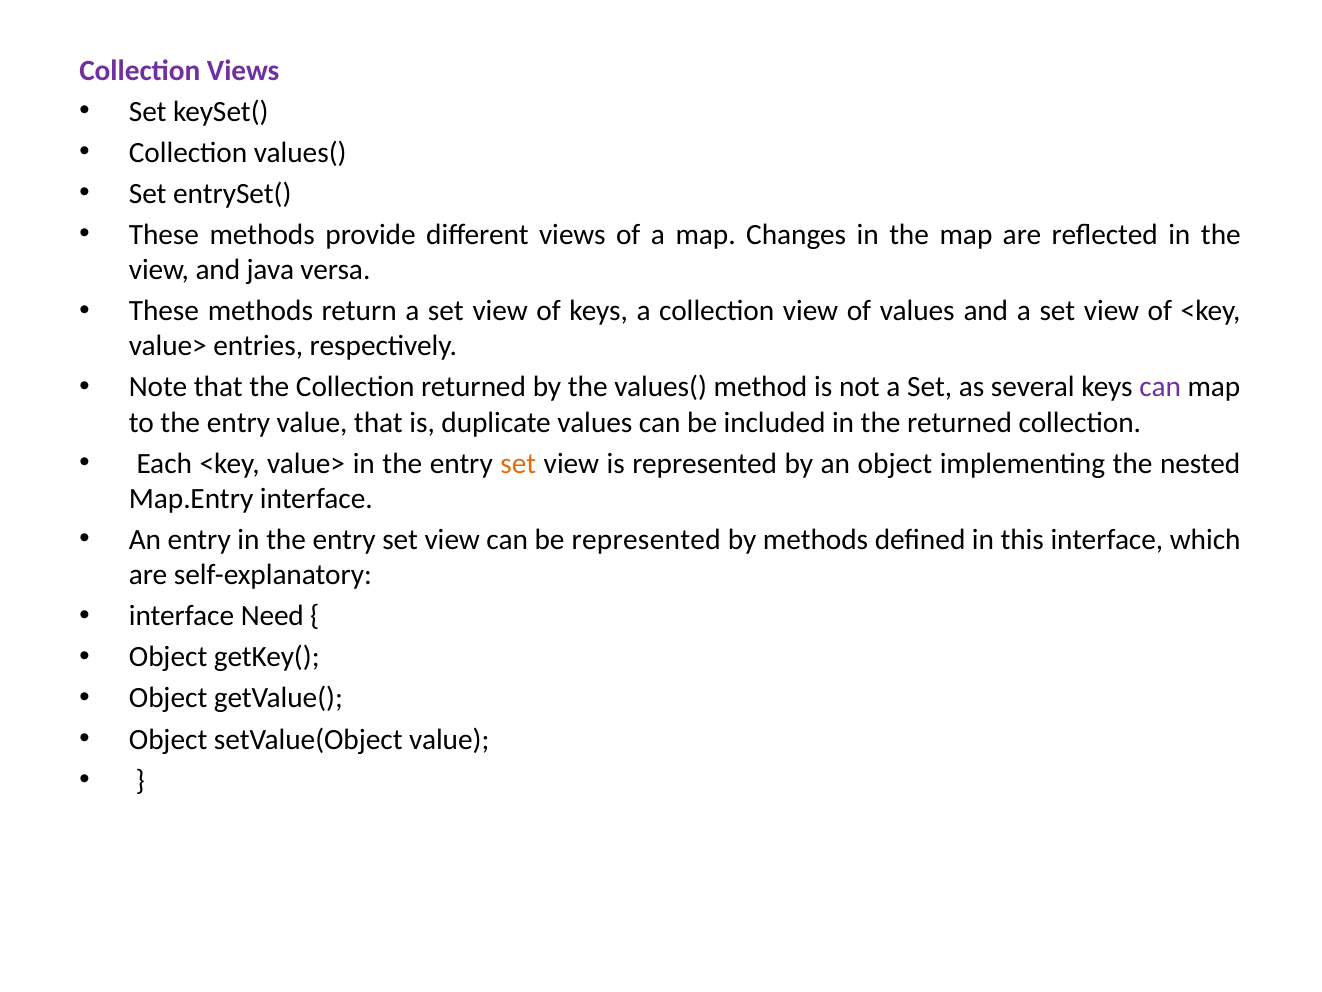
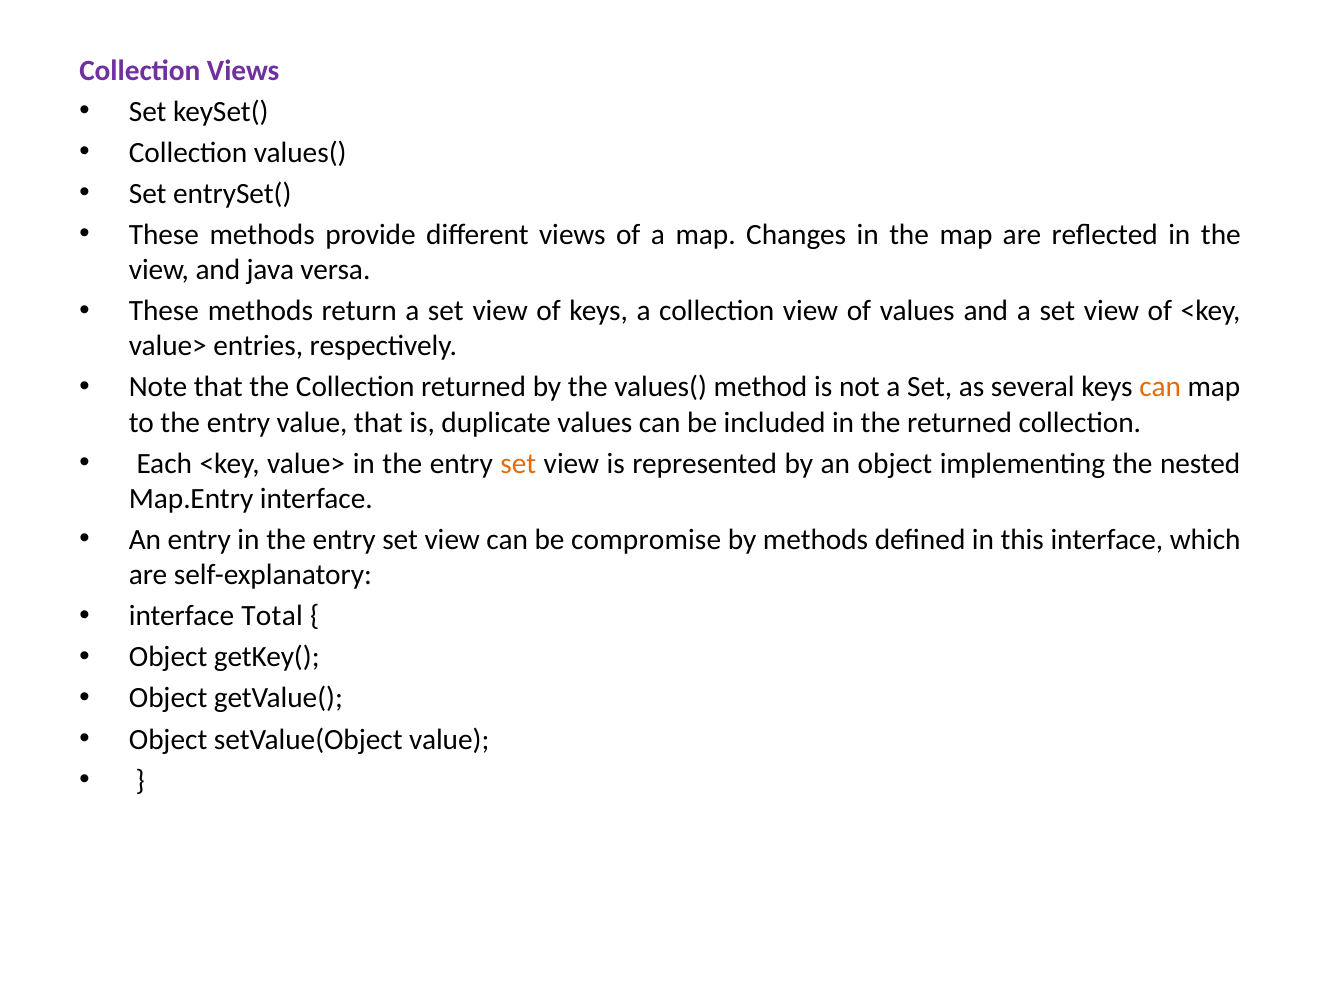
can colour: purple -> orange (1160, 387)
be represented: represented -> compromise (646, 540)
Need: Need -> Total (272, 616)
